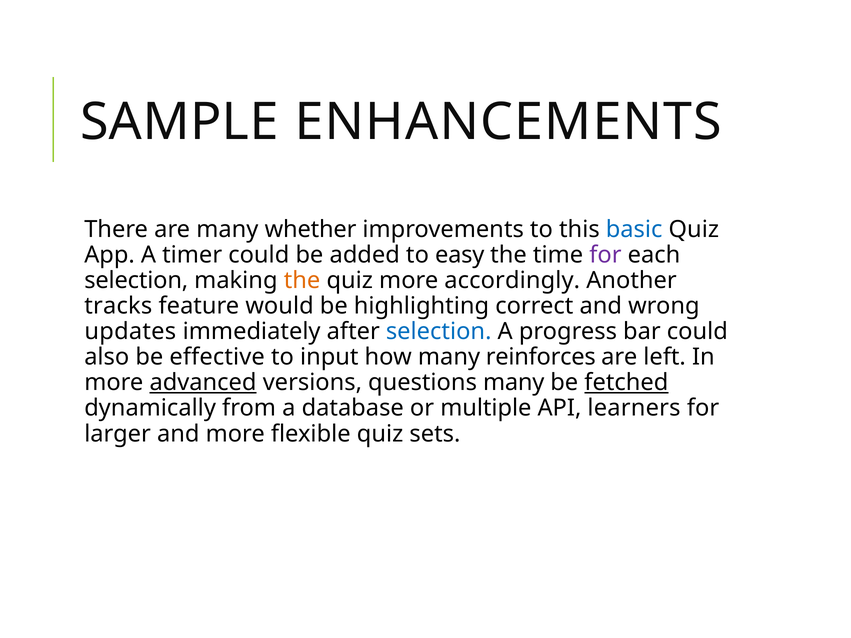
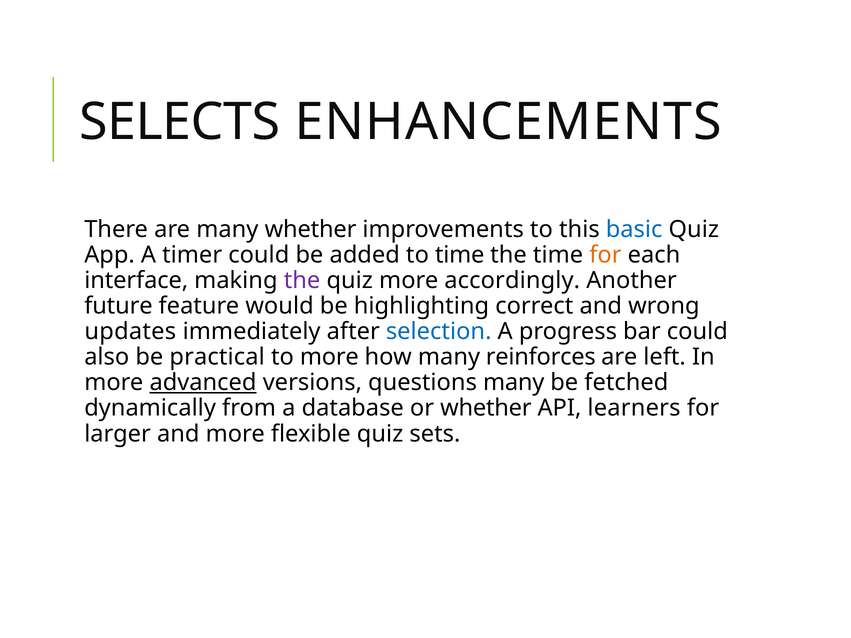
SAMPLE: SAMPLE -> SELECTS (180, 122)
to easy: easy -> time (460, 255)
for colour: purple -> orange (605, 255)
selection: selection -> interface (136, 281)
the colour: orange -> purple (302, 281)
tracks: tracks -> future (118, 306)
effective: effective -> practical (217, 357)
to input: input -> more (329, 357)
fetched underline: present -> none (626, 383)
or multiple: multiple -> whether (486, 408)
